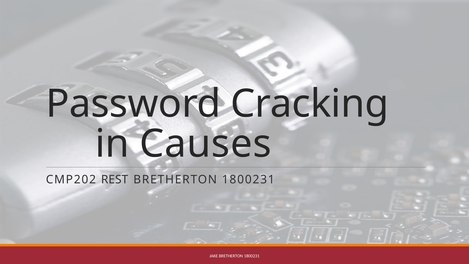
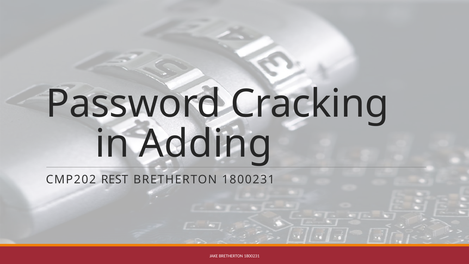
Causes: Causes -> Adding (205, 144)
